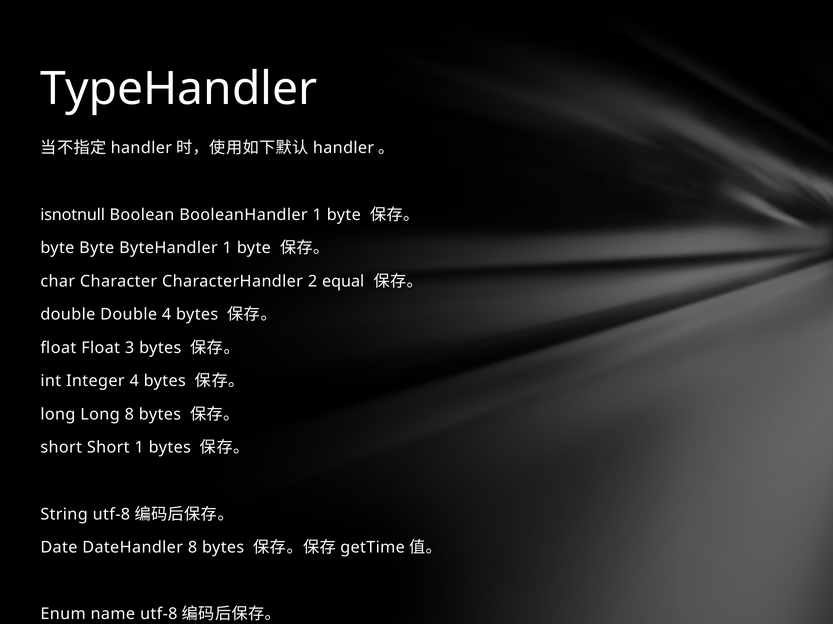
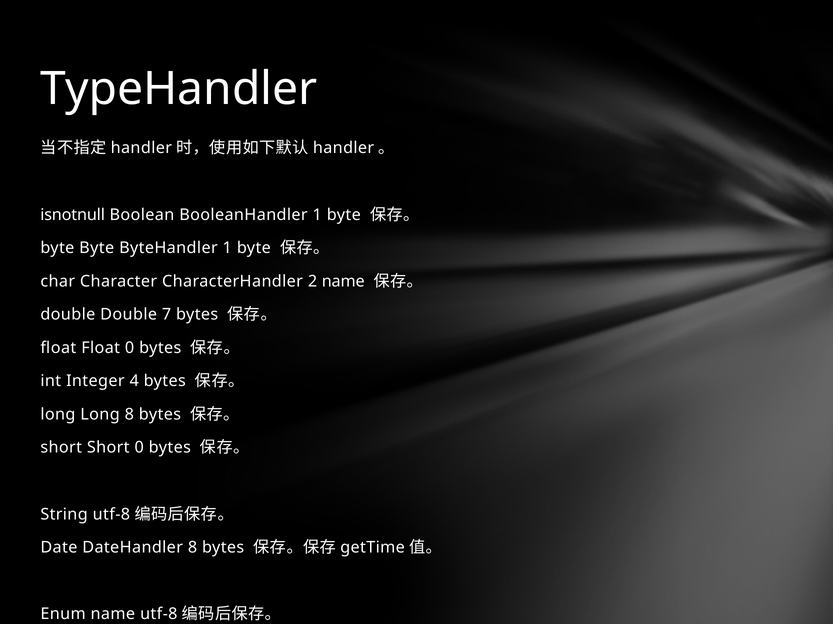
2 equal: equal -> name (343, 282)
Double 4: 4 -> 7 (167, 315)
Float 3: 3 -> 0 (130, 348)
Short 1: 1 -> 0 (139, 448)
